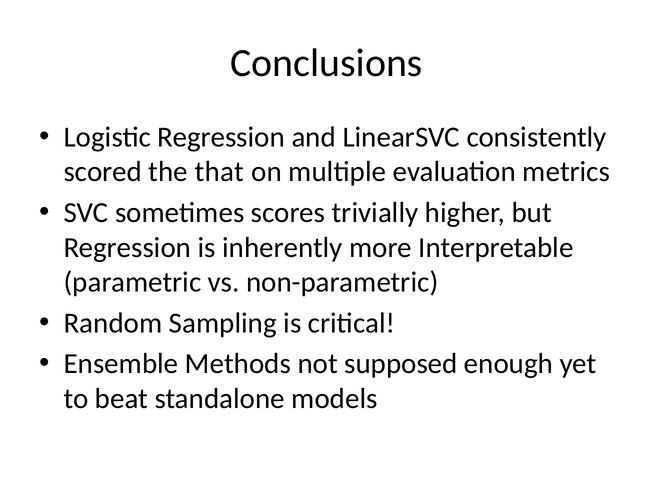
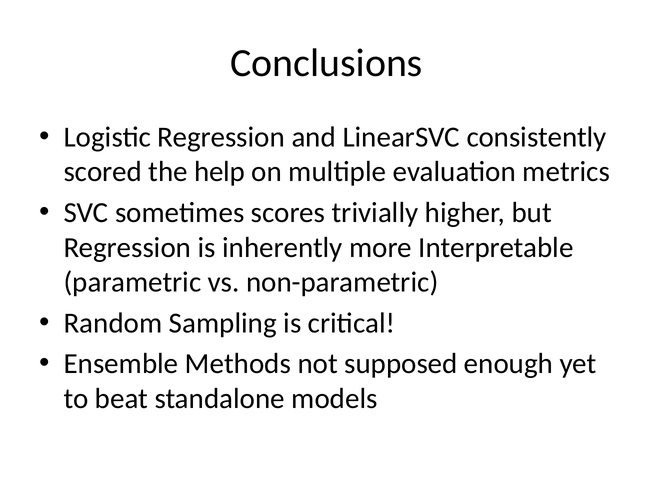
that: that -> help (220, 172)
